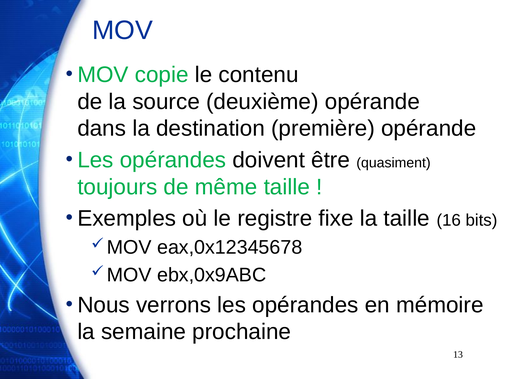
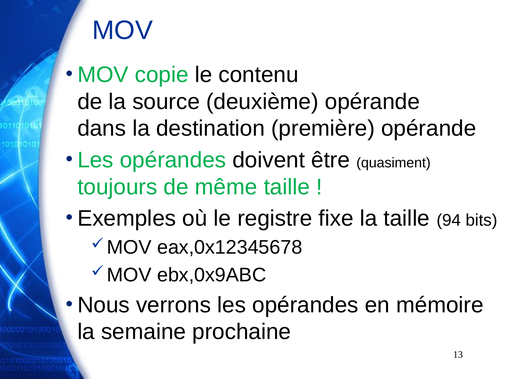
16: 16 -> 94 (449, 221)
